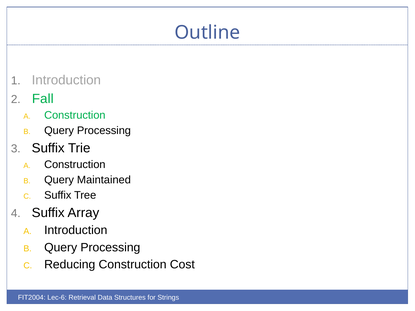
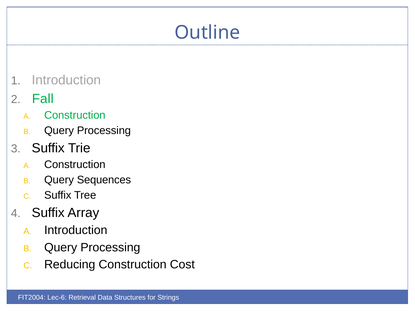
Maintained: Maintained -> Sequences (104, 180)
